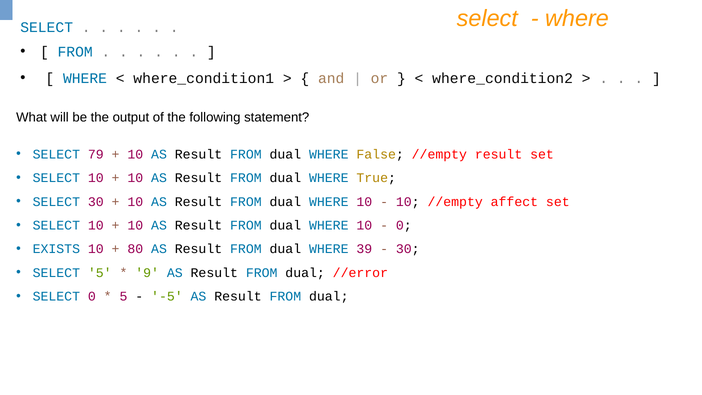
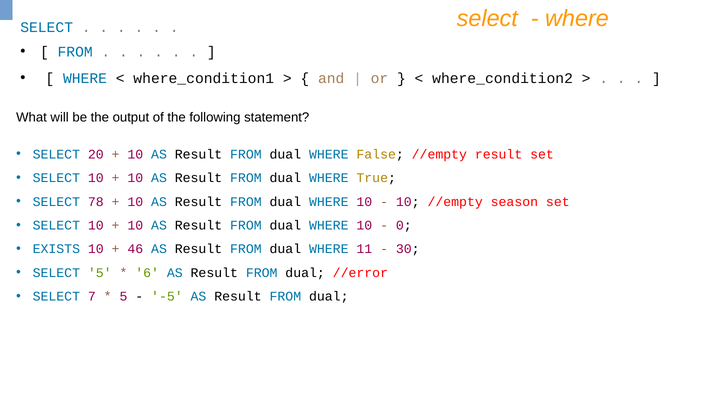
79: 79 -> 20 (96, 154)
SELECT 30: 30 -> 78 (96, 202)
affect: affect -> season (514, 202)
80: 80 -> 46 (135, 249)
39: 39 -> 11 (364, 249)
9: 9 -> 6 (147, 273)
SELECT 0: 0 -> 7 (92, 296)
